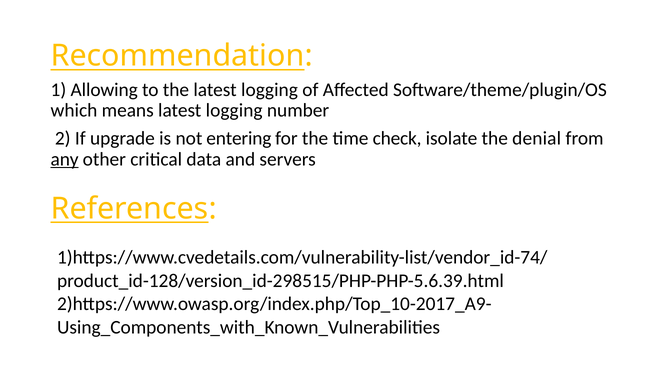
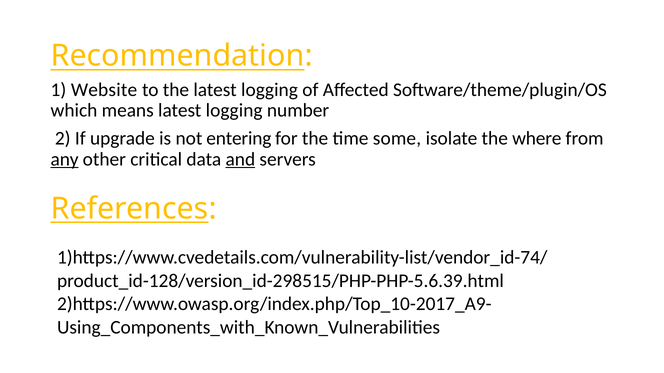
Allowing: Allowing -> Website (104, 90)
check: check -> some (397, 139)
denial: denial -> where (537, 139)
and underline: none -> present (240, 159)
